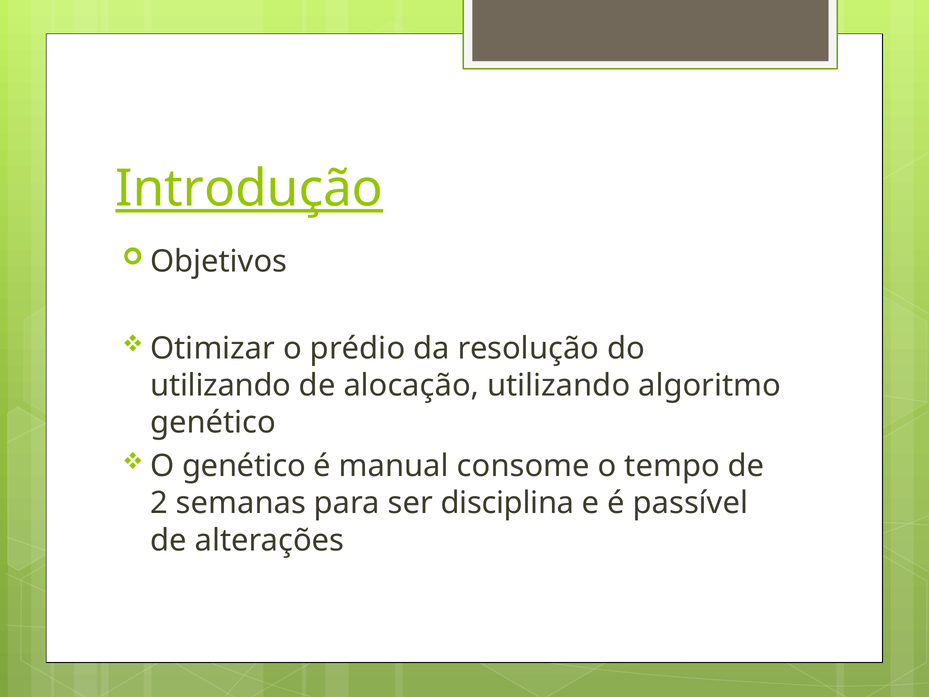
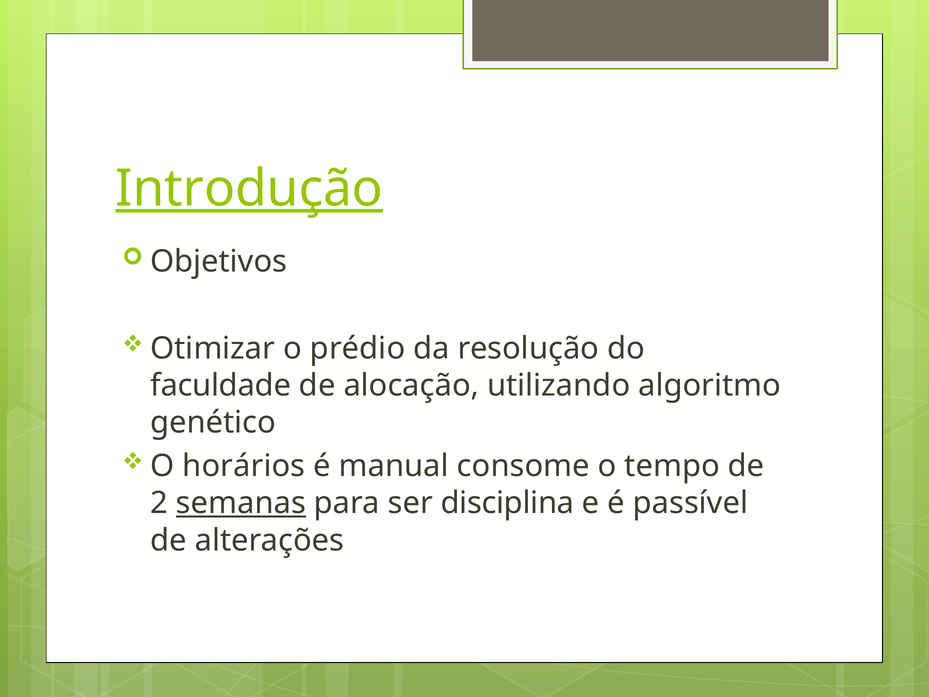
utilizando: utilizando -> faculdade (221, 385)
O genético: genético -> horários (244, 466)
semanas underline: none -> present (241, 503)
